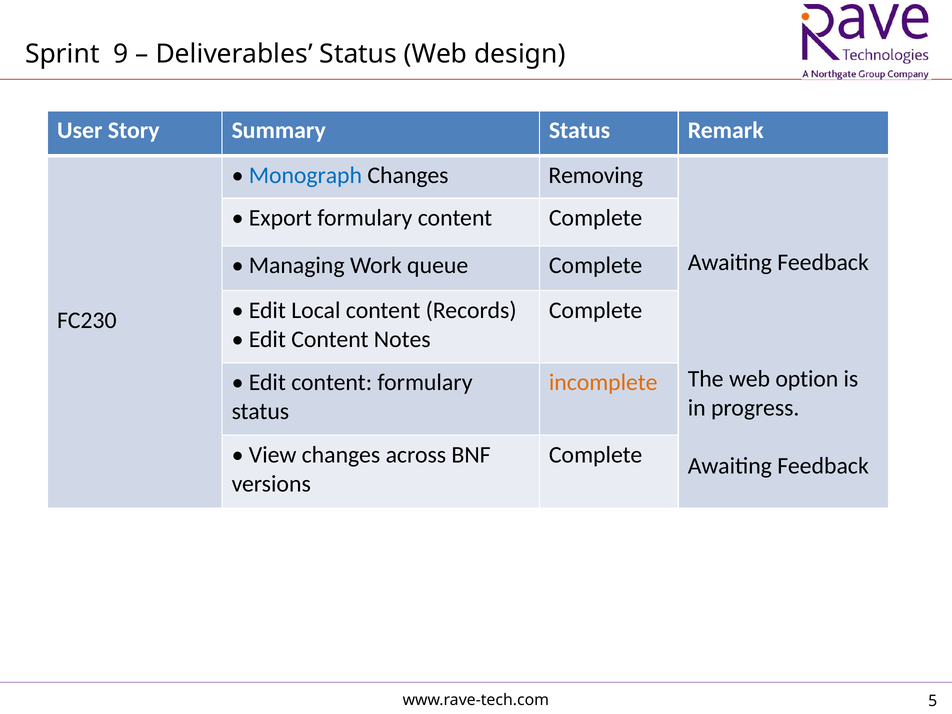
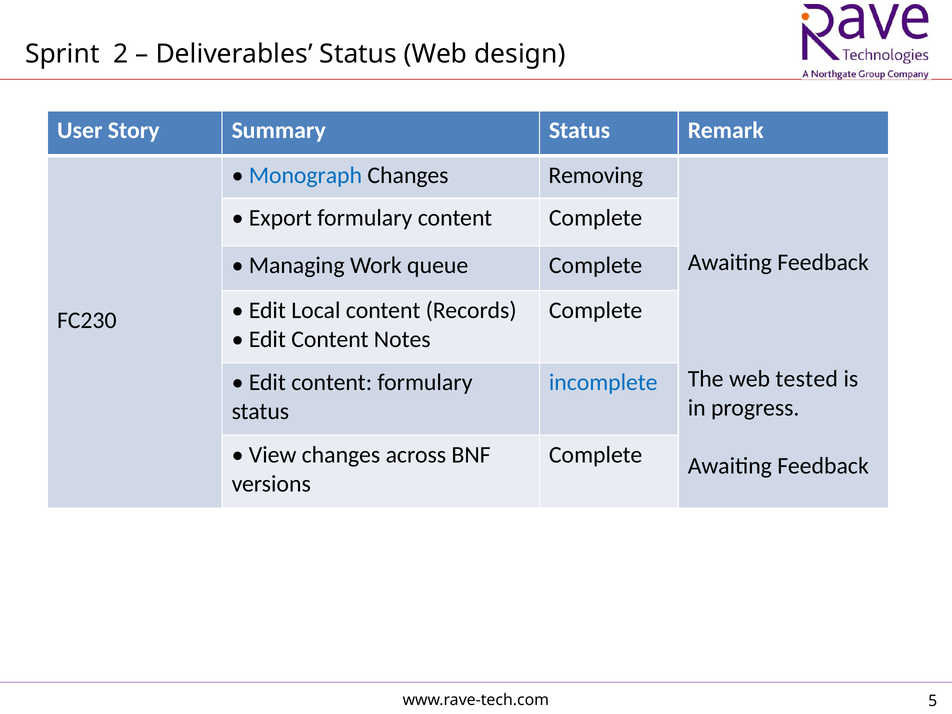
9: 9 -> 2 (121, 54)
option: option -> tested (807, 379)
incomplete colour: orange -> blue (603, 382)
